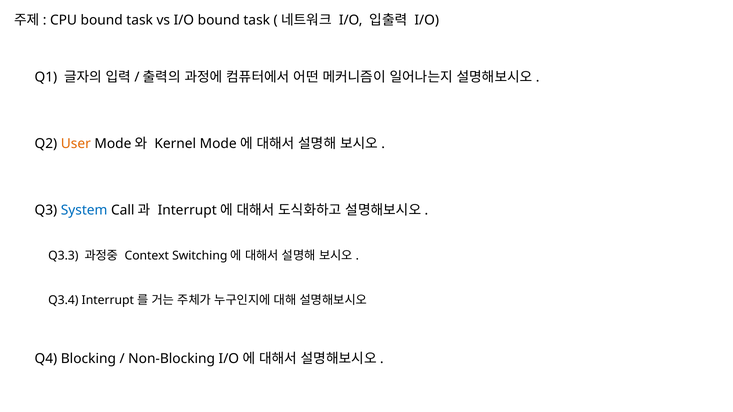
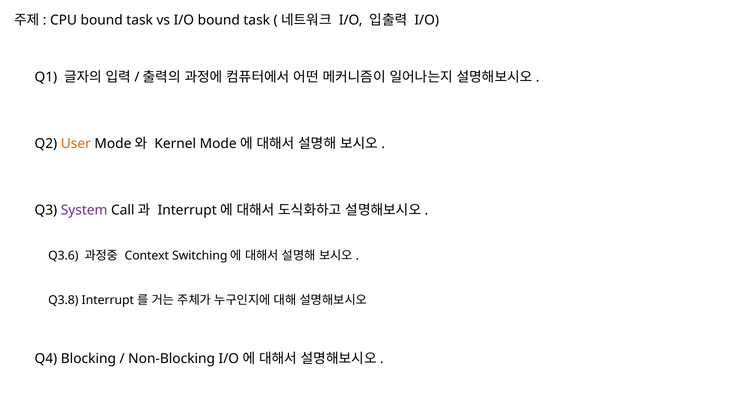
System colour: blue -> purple (84, 211)
Q3.3: Q3.3 -> Q3.6 (63, 256)
Q3.4: Q3.4 -> Q3.8 (63, 300)
